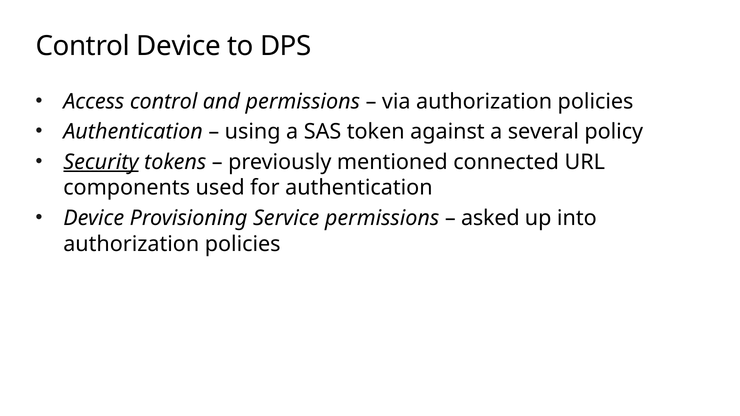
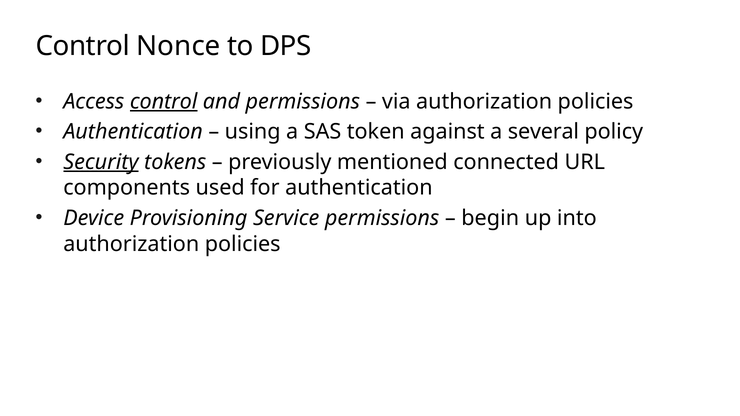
Control Device: Device -> Nonce (178, 46)
control underline: none -> present (164, 102)
asked: asked -> begin (490, 218)
